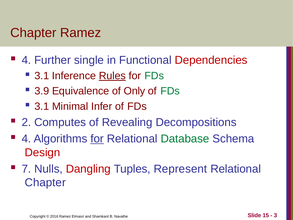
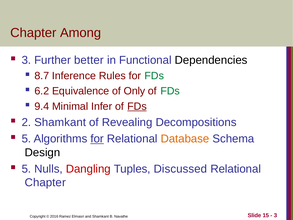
Chapter Ramez: Ramez -> Among (81, 33)
4: 4 -> 3 (26, 60)
single: single -> better (89, 60)
Dependencies colour: red -> black (211, 60)
3.1: 3.1 -> 8.7 (42, 76)
Rules underline: present -> none (112, 76)
3.9: 3.9 -> 6.2 (42, 91)
3.1: 3.1 -> 9.4 (42, 106)
FDs underline: none -> present (137, 106)
2 Computes: Computes -> Shamkant (60, 122)
4: 4 -> 5 (26, 139)
Database colour: green -> orange (185, 139)
Design colour: red -> black (42, 152)
7: 7 -> 5 (26, 169)
Represent: Represent -> Discussed (180, 169)
